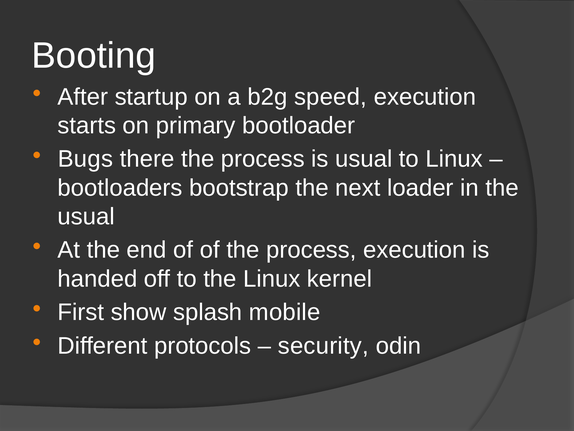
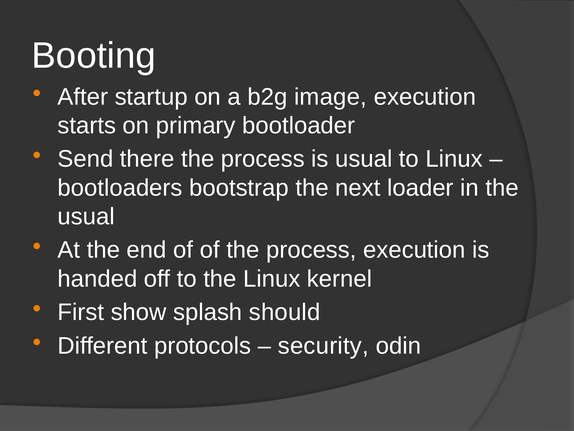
speed: speed -> image (330, 97)
Bugs: Bugs -> Send (86, 159)
mobile: mobile -> should (285, 312)
